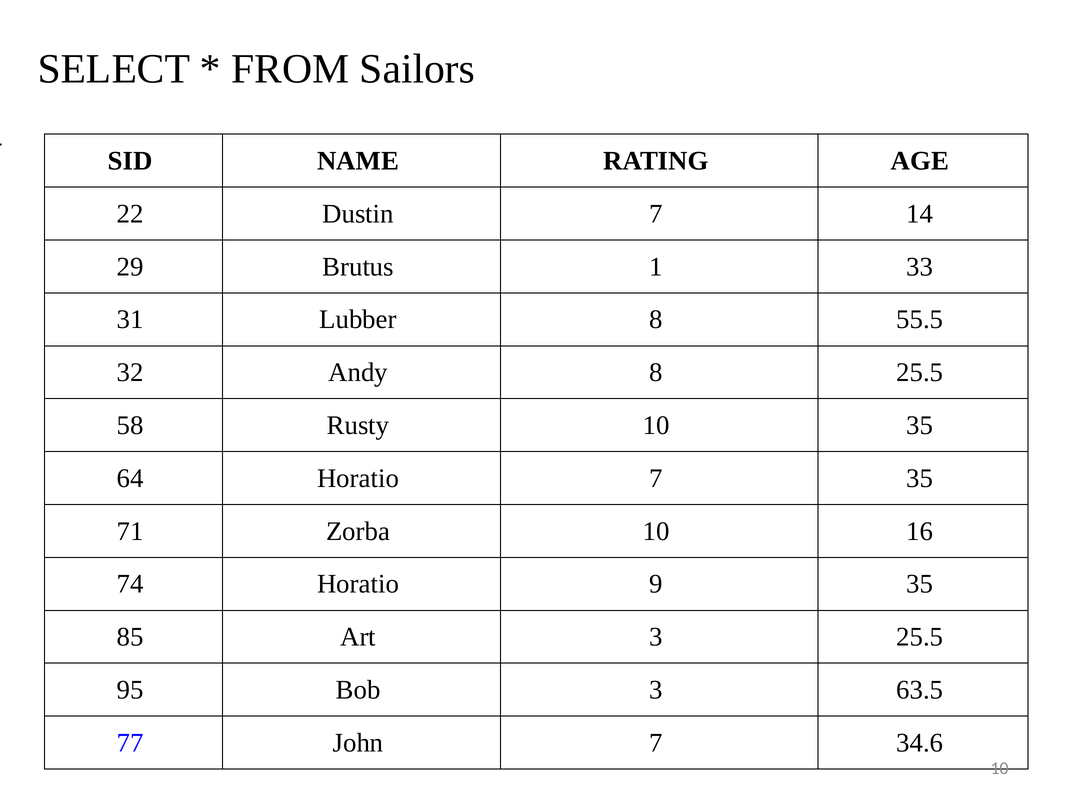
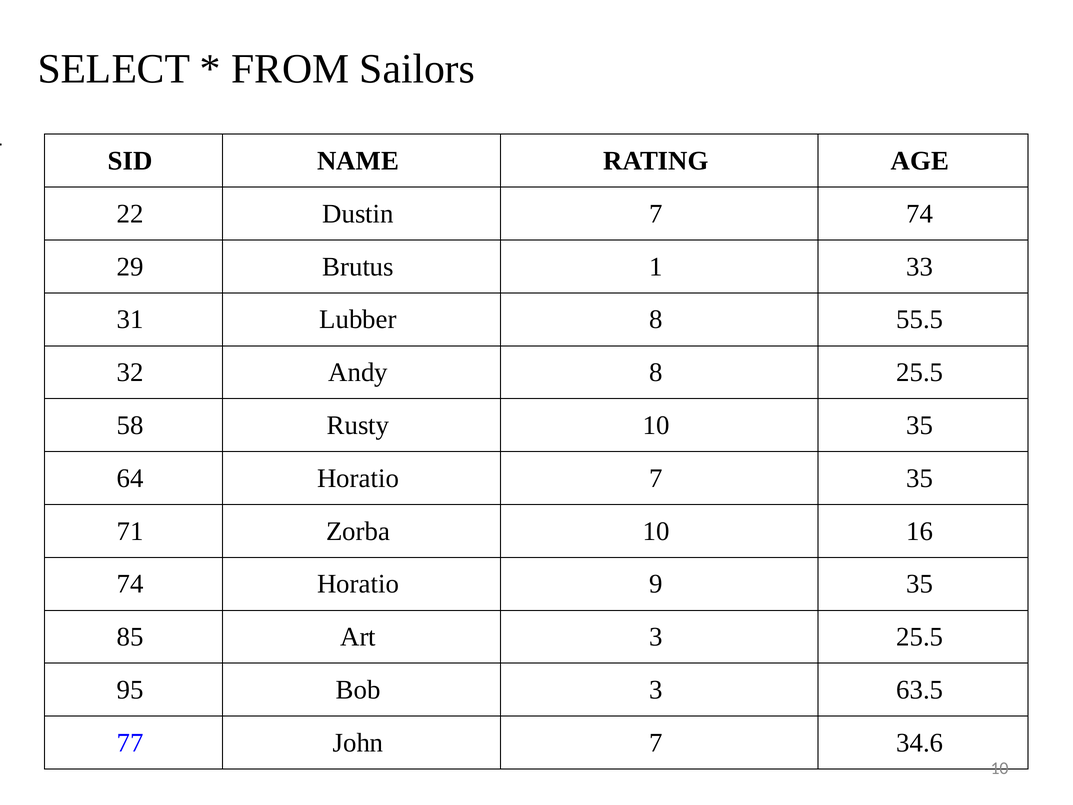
7 14: 14 -> 74 (920, 214)
